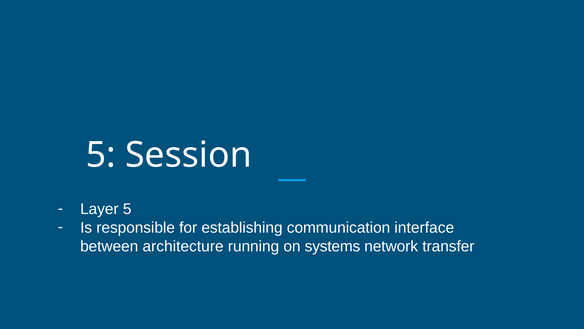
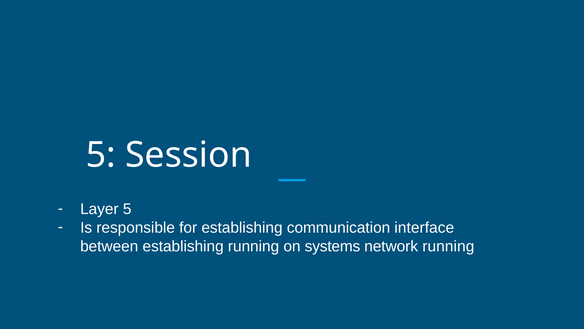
between architecture: architecture -> establishing (183, 246)
network transfer: transfer -> running (448, 246)
